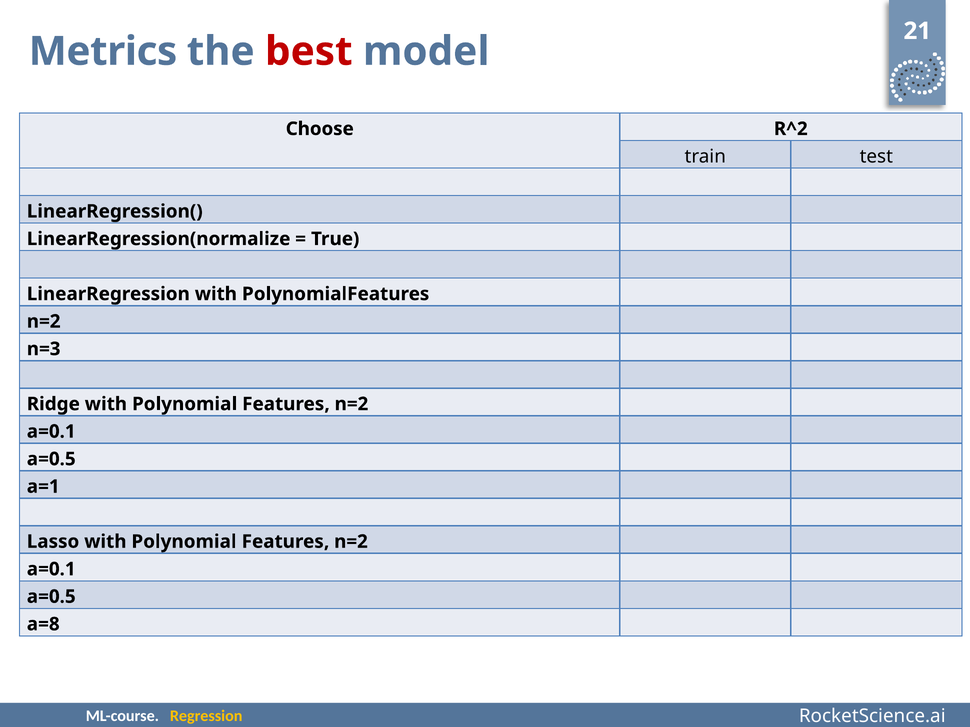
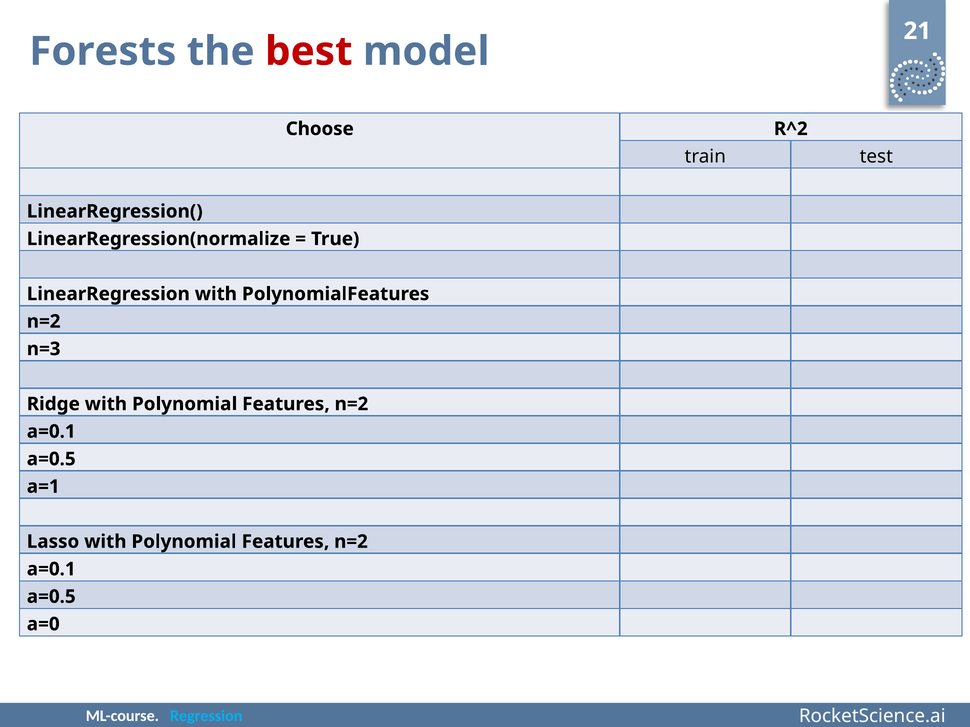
Metrics: Metrics -> Forests (103, 52)
a=8: a=8 -> a=0 (43, 625)
Regression colour: yellow -> light blue (206, 717)
